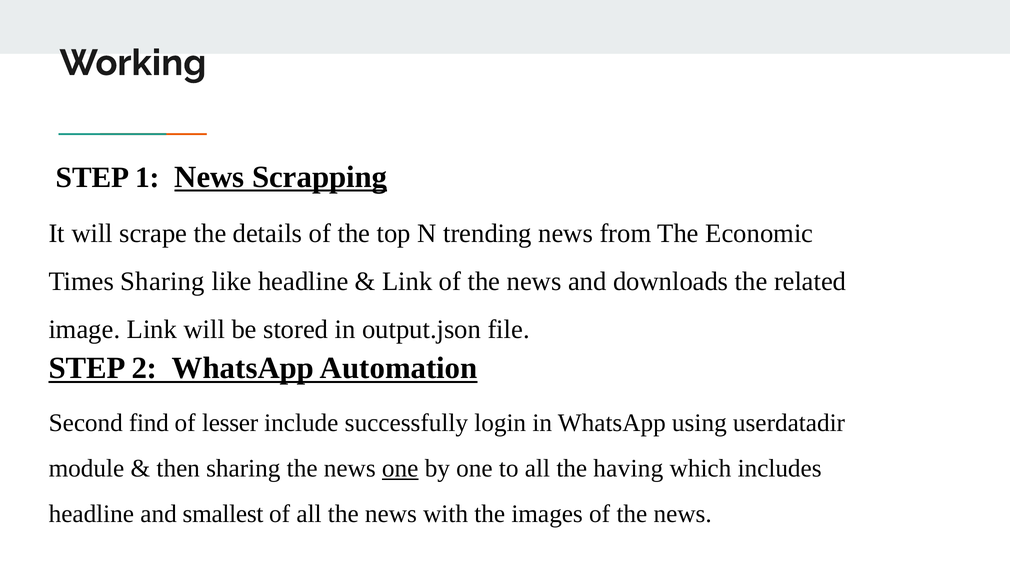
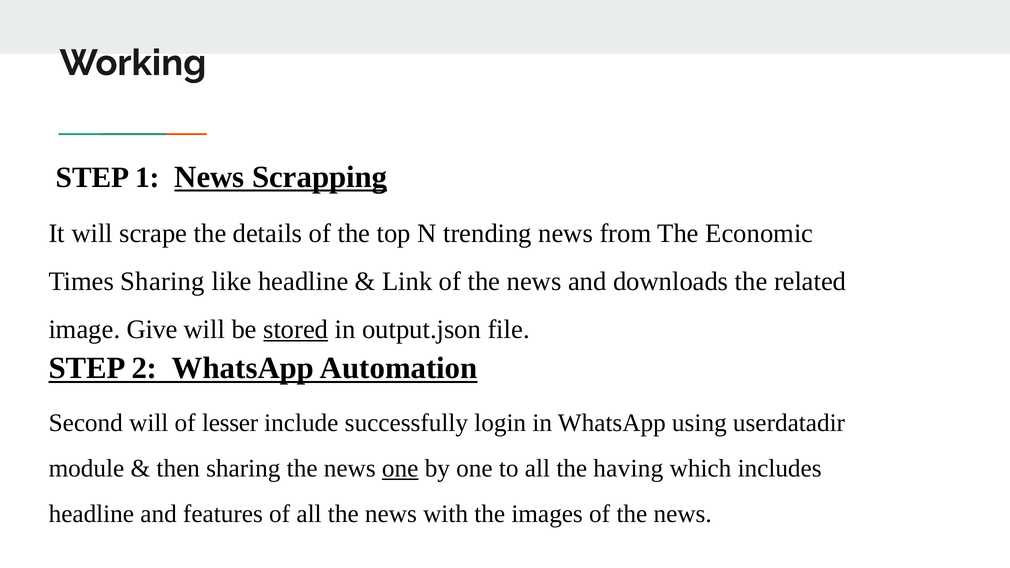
image Link: Link -> Give (152, 329)
stored underline: none -> present (296, 329)
Second find: find -> will (149, 423)
smallest: smallest -> features (223, 514)
